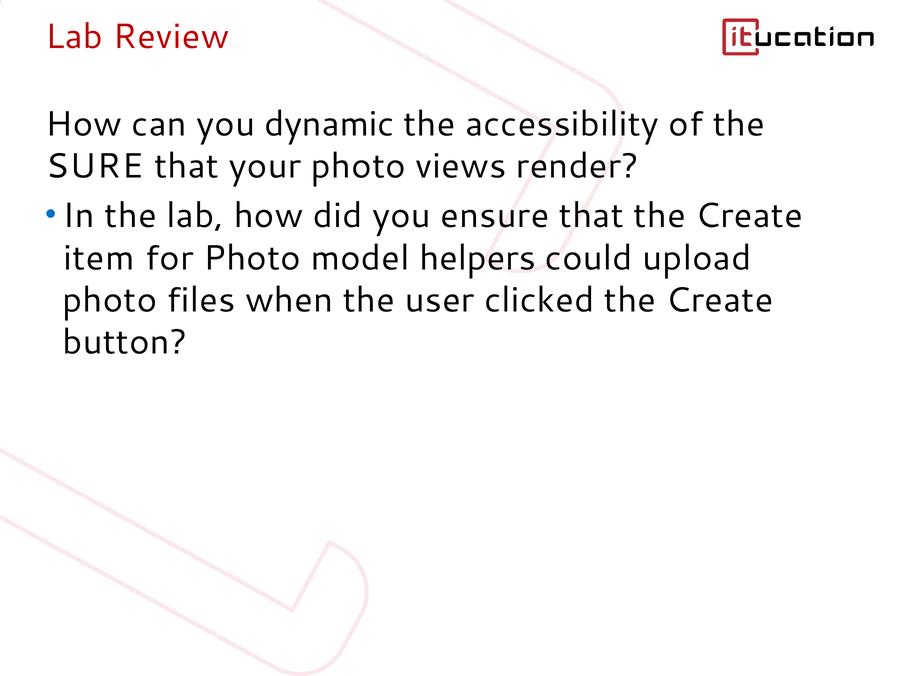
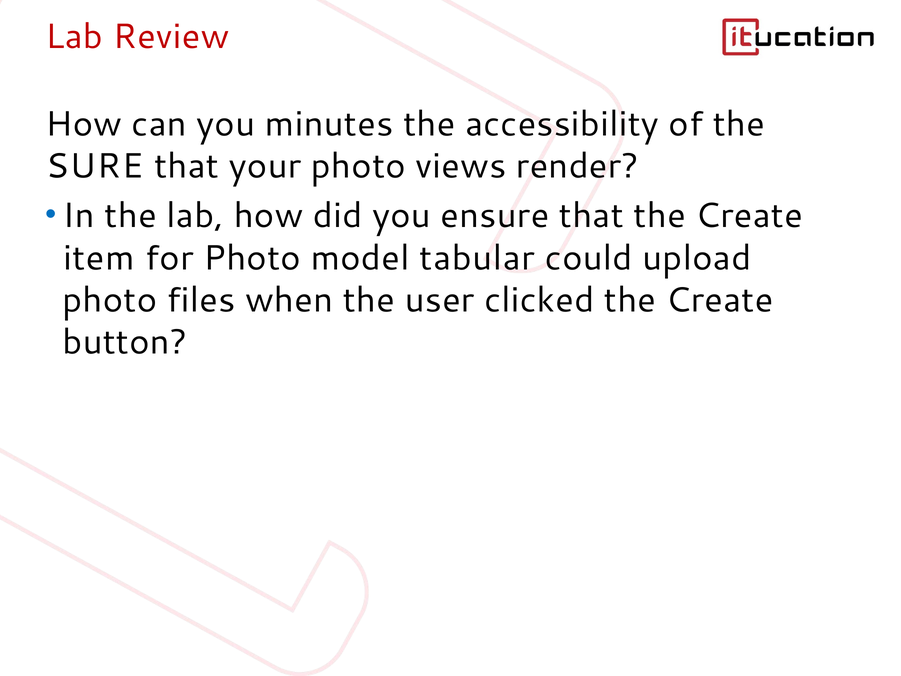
dynamic: dynamic -> minutes (329, 124)
helpers: helpers -> tabular (477, 258)
